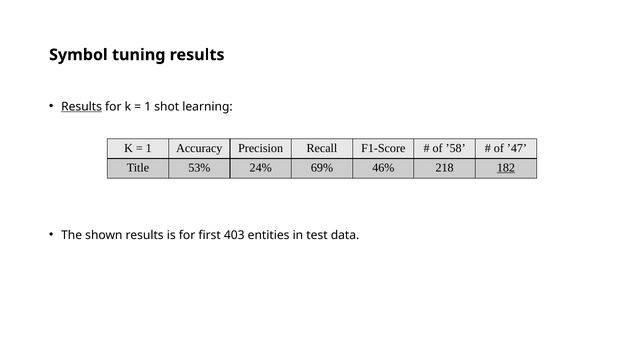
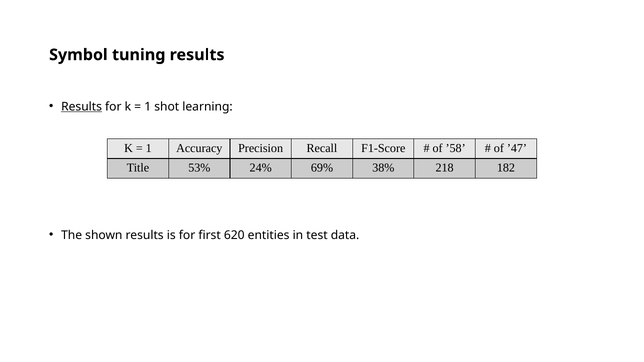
46%: 46% -> 38% (383, 168)
182 underline: present -> none (506, 168)
403: 403 -> 620 (234, 236)
